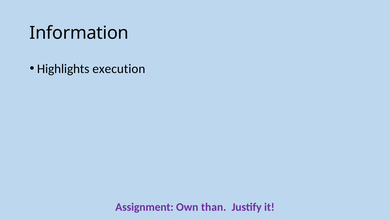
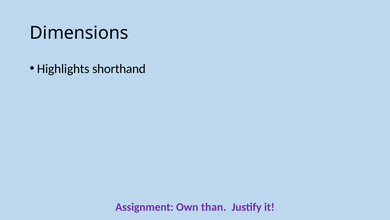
Information: Information -> Dimensions (79, 33)
execution: execution -> shorthand (119, 69)
